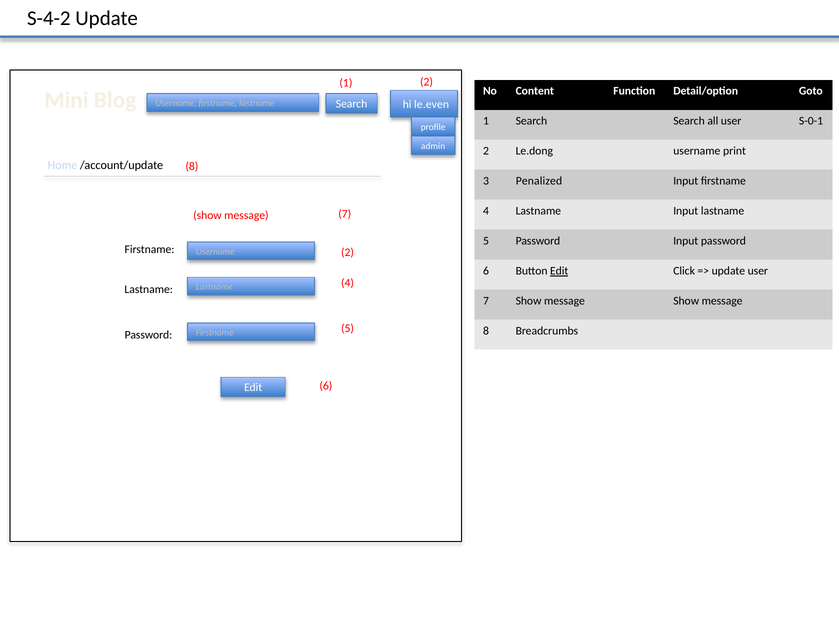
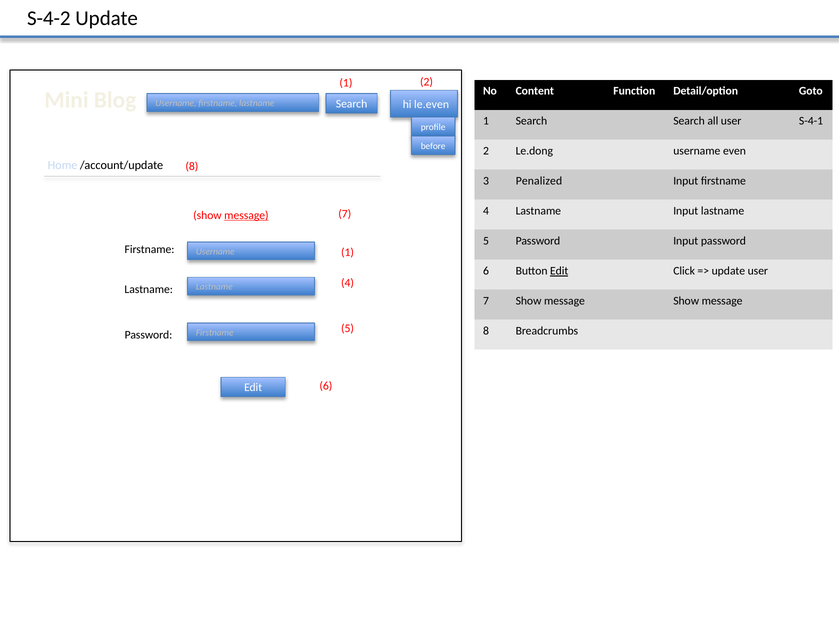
S-0-1: S-0-1 -> S-4-1 (811, 121)
admin: admin -> before (433, 146)
print: print -> even (735, 151)
message underline: none -> present (246, 215)
Firstname 2: 2 -> 1 (347, 253)
